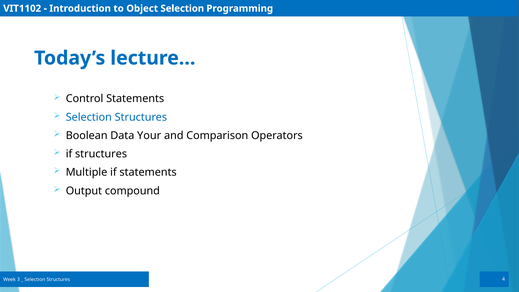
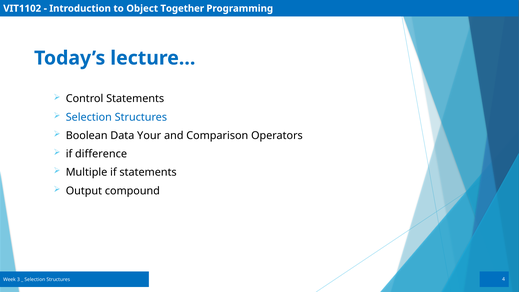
Object Selection: Selection -> Together (182, 8)
if structures: structures -> difference (101, 154)
